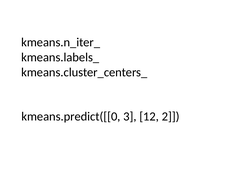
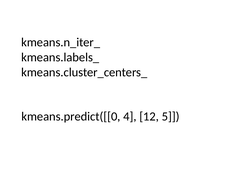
3: 3 -> 4 (130, 116)
2: 2 -> 5 (171, 116)
